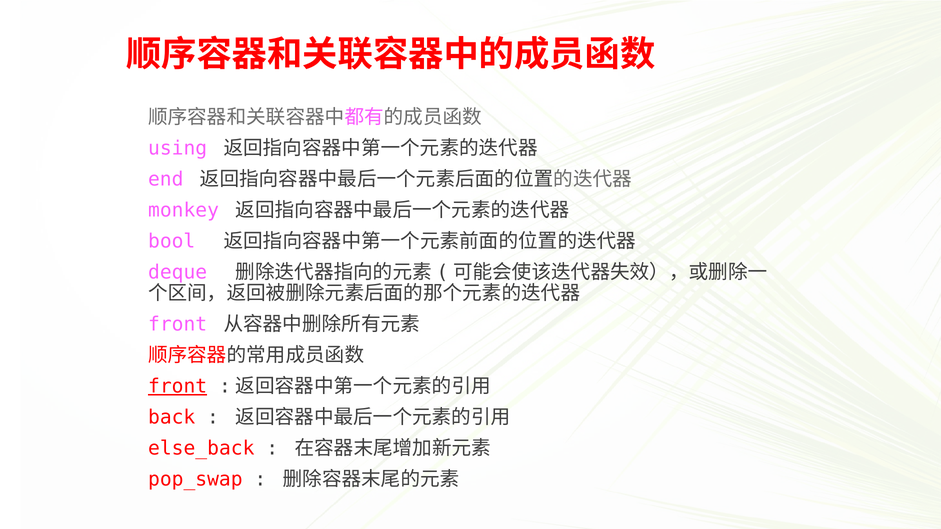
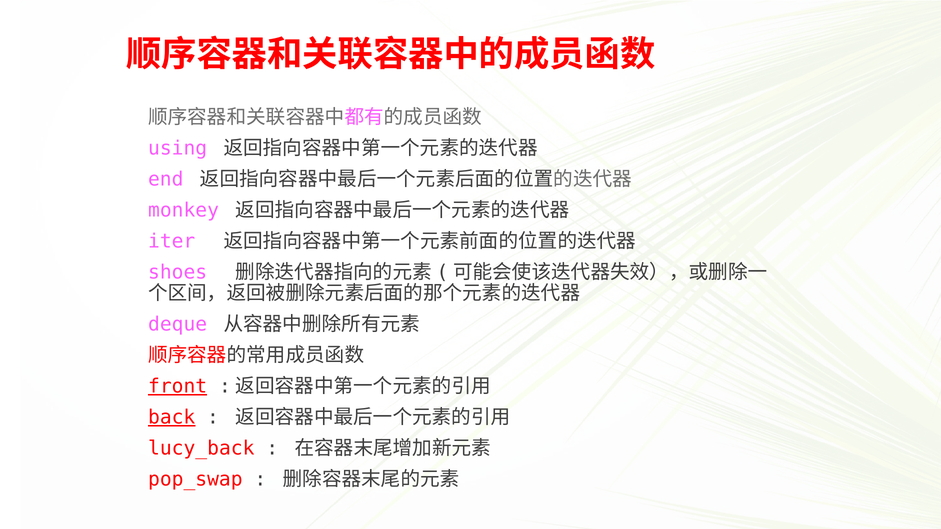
bool: bool -> iter (172, 241)
deque: deque -> shoes (178, 272)
front: front -> deque (178, 325)
back underline: none -> present (172, 418)
else_back: else_back -> lucy_back (201, 449)
